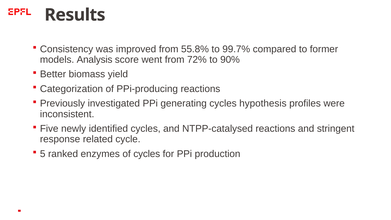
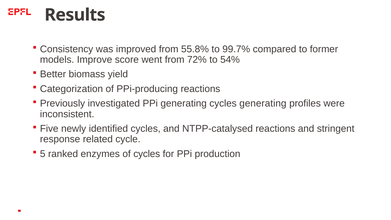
Analysis: Analysis -> Improve (95, 60)
90%: 90% -> 54% (230, 60)
cycles hypothesis: hypothesis -> generating (263, 103)
